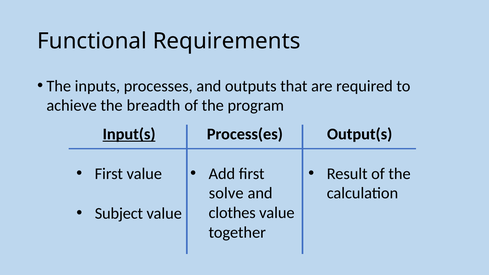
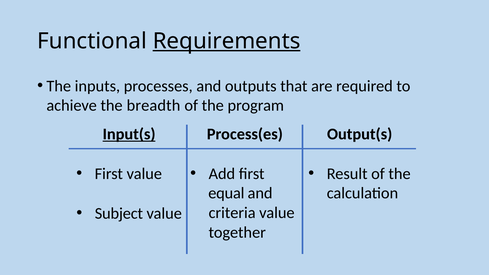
Requirements underline: none -> present (227, 41)
solve: solve -> equal (226, 193)
clothes: clothes -> criteria (232, 213)
